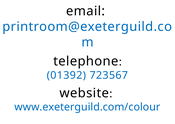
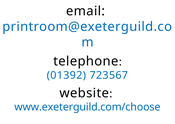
www.exeterguild.com/colour: www.exeterguild.com/colour -> www.exeterguild.com/choose (87, 107)
